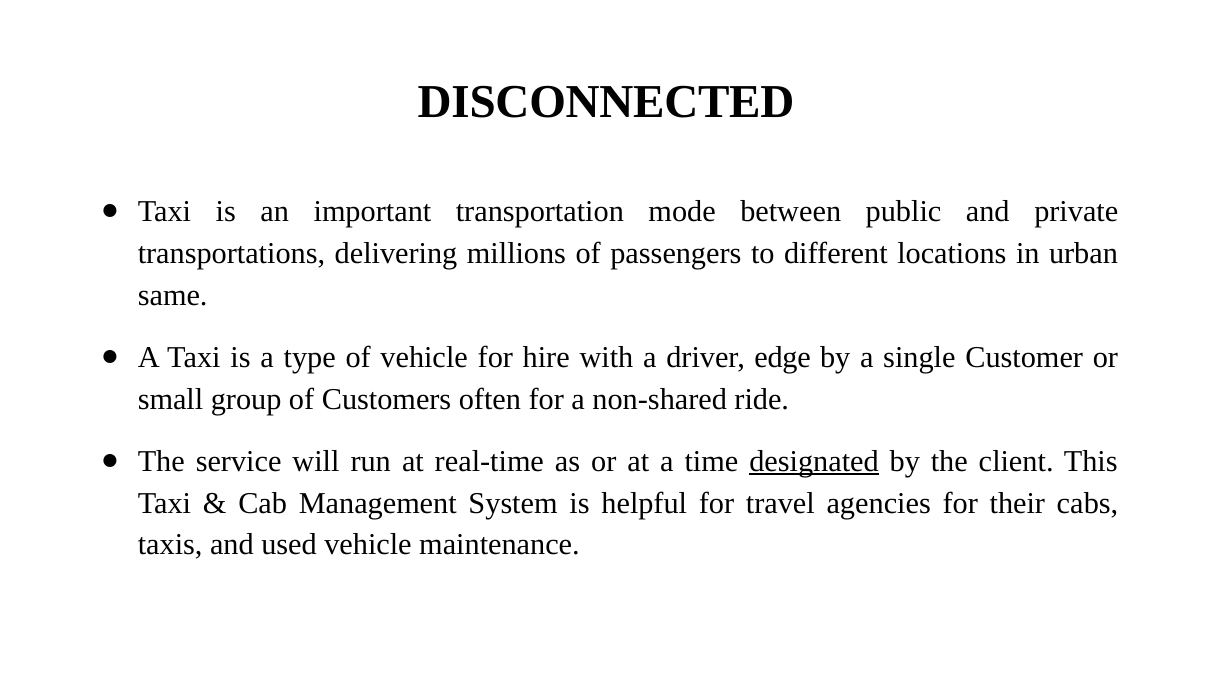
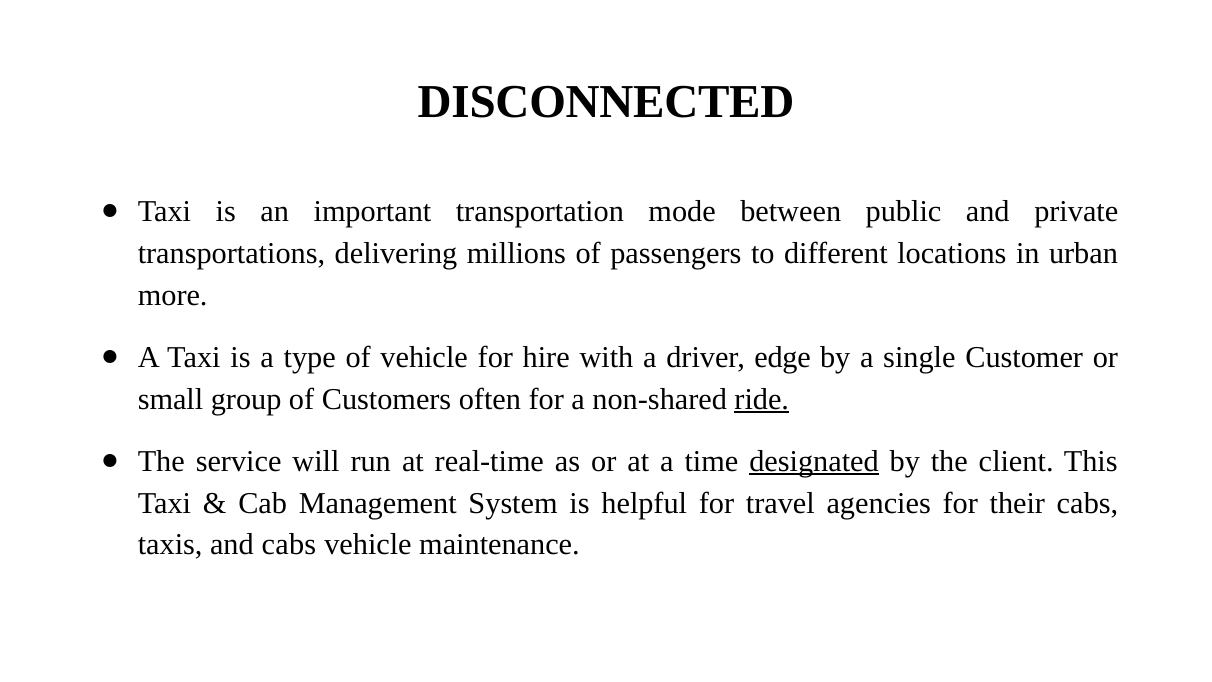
same: same -> more (173, 295)
ride underline: none -> present (762, 399)
and used: used -> cabs (289, 545)
